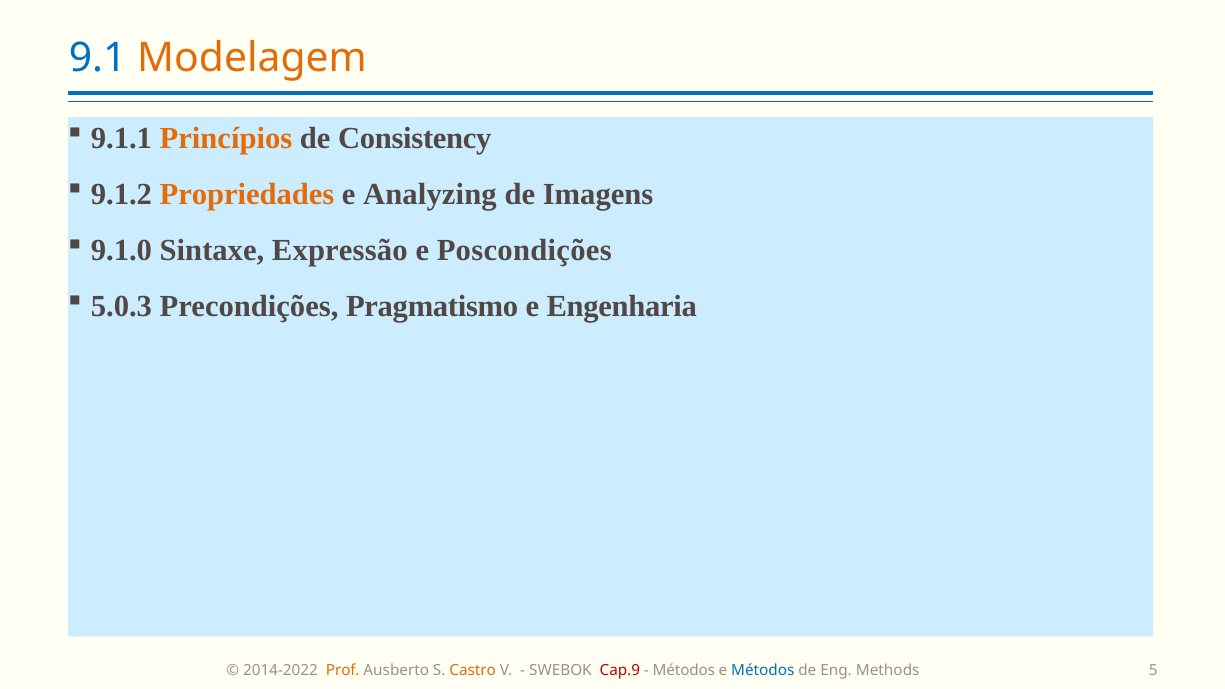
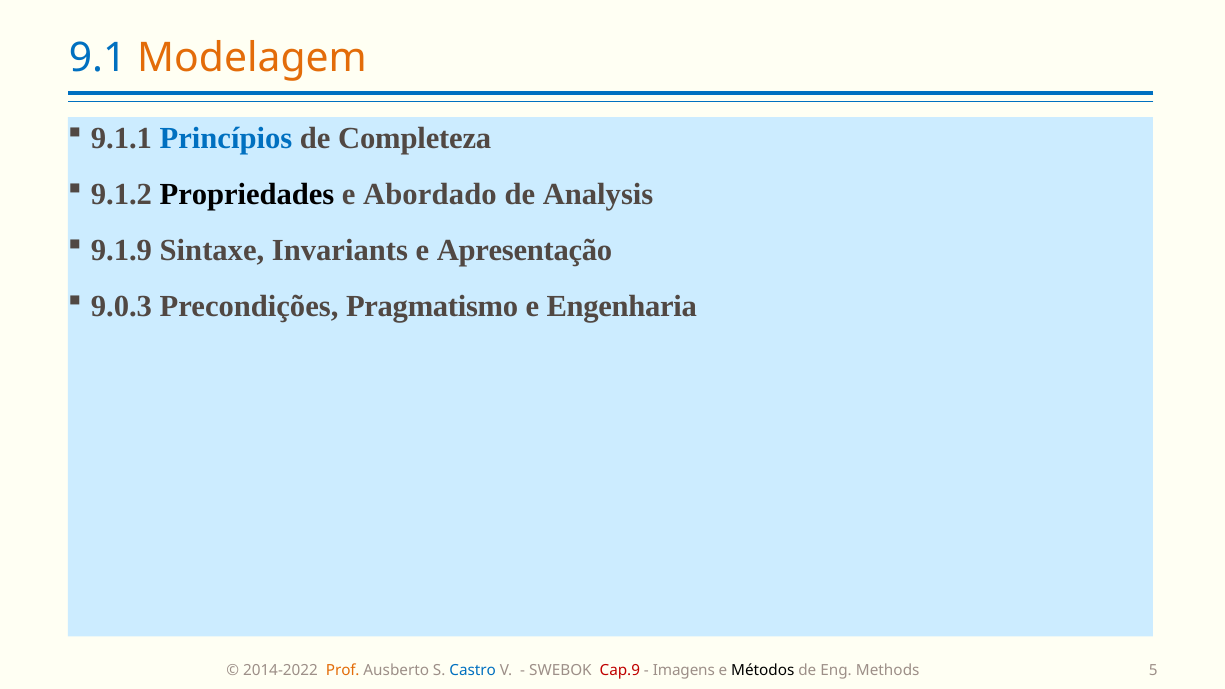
Princípios colour: orange -> blue (226, 138)
Consistency: Consistency -> Completeza (415, 138)
Propriedades colour: orange -> black (247, 194)
Analyzing: Analyzing -> Abordado (430, 194)
Imagens: Imagens -> Analysis (598, 194)
9.1.0: 9.1.0 -> 9.1.9 (121, 250)
Expressão: Expressão -> Invariants (340, 250)
Poscondições: Poscondições -> Apresentação (525, 250)
5.0.3: 5.0.3 -> 9.0.3 (121, 306)
Castro colour: orange -> blue (473, 671)
Métodos: Métodos -> Imagens (684, 671)
Métodos colour: blue -> black (763, 671)
